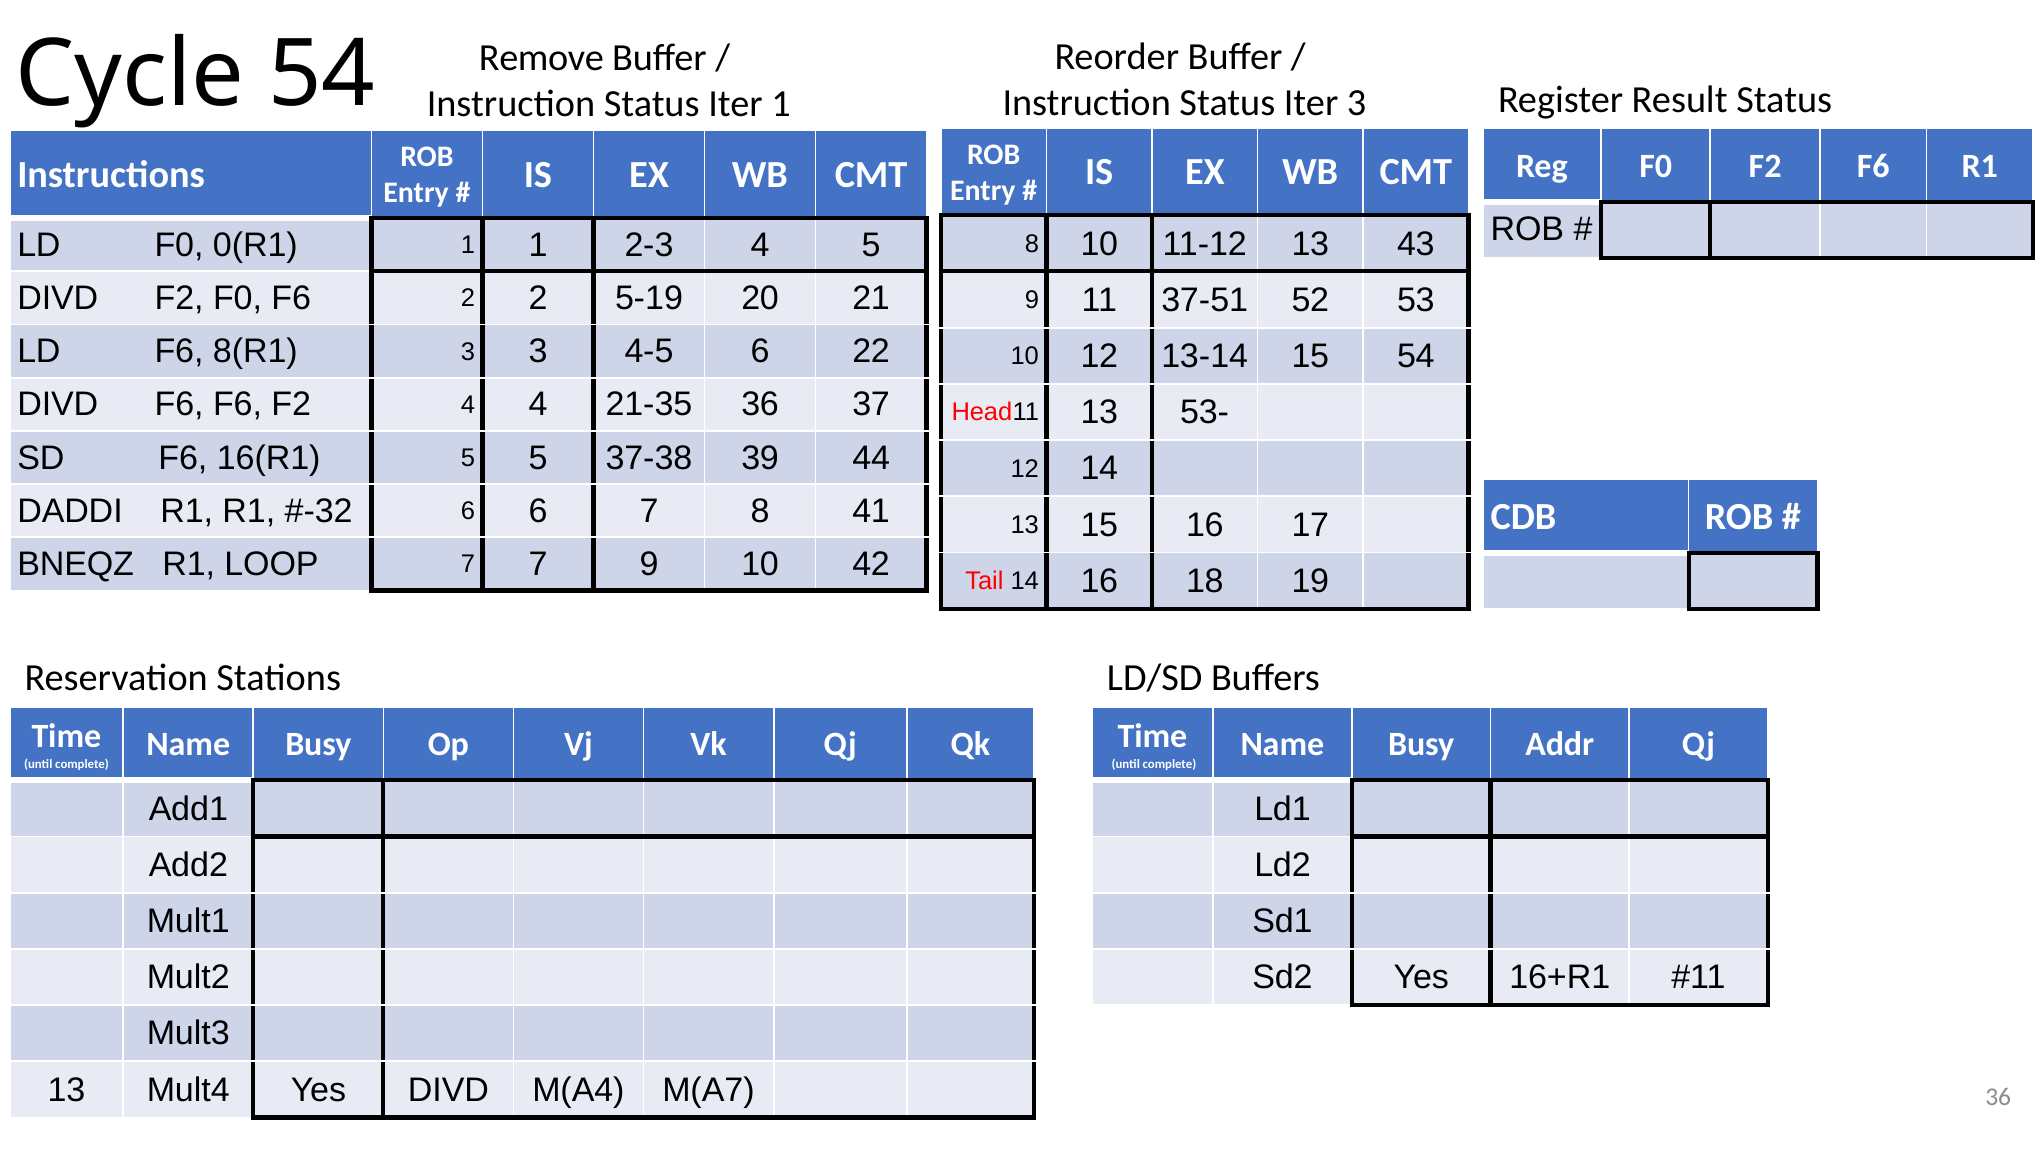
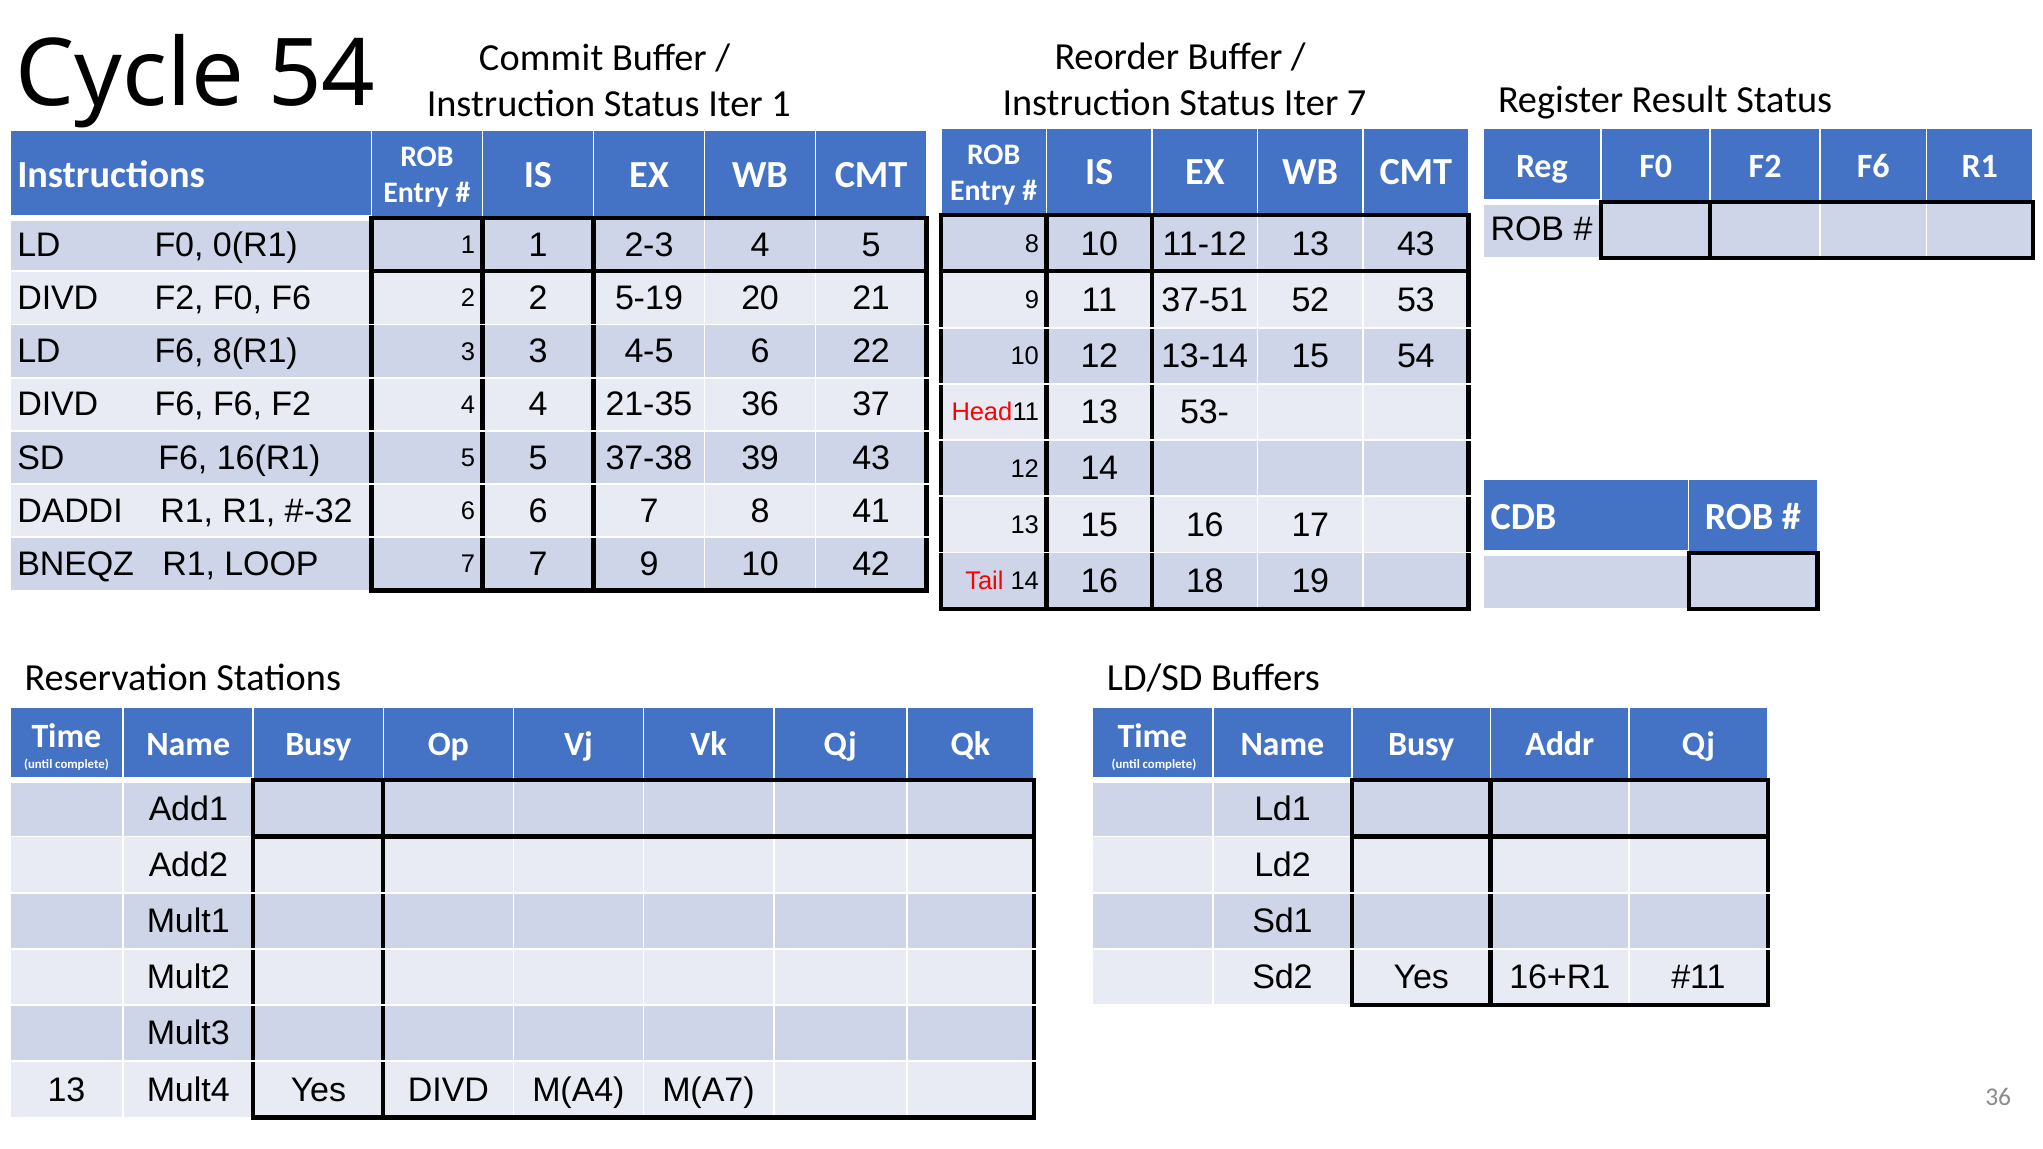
Remove: Remove -> Commit (541, 58)
Iter 3: 3 -> 7 (1357, 103)
39 44: 44 -> 43 (871, 458)
